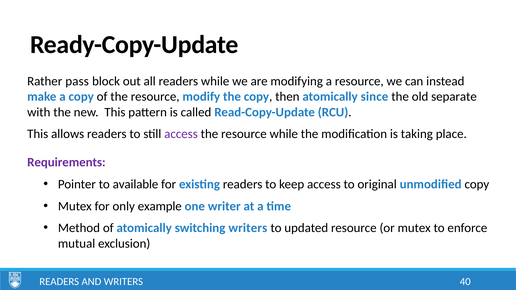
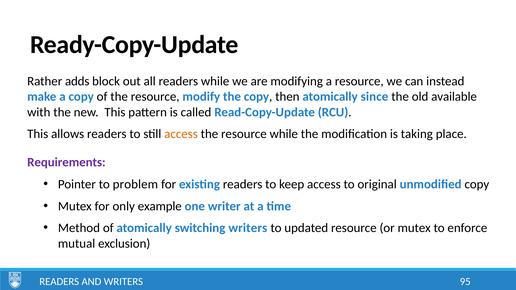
pass: pass -> adds (77, 81)
separate: separate -> available (454, 97)
access colour: purple -> orange (181, 134)
available: available -> problem (135, 184)
40: 40 -> 95 (465, 282)
